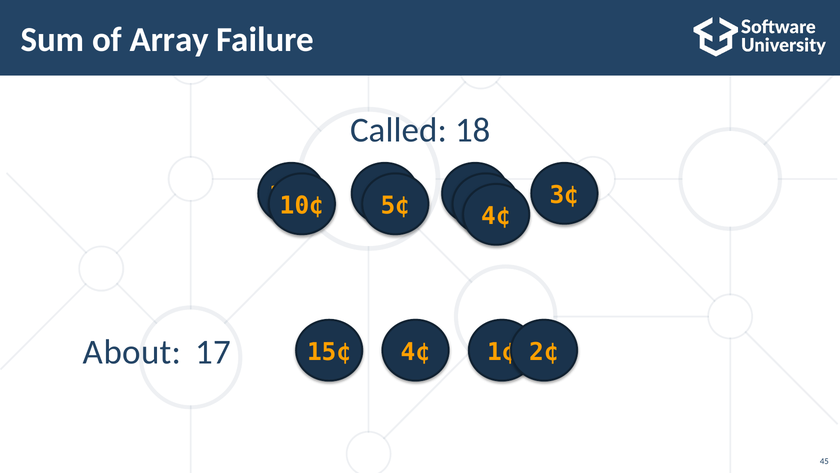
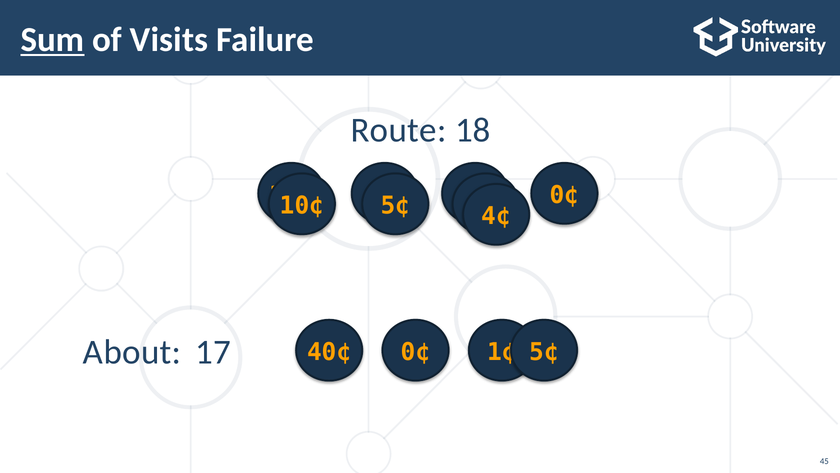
Sum underline: none -> present (52, 40)
Array: Array -> Visits (169, 40)
Called: Called -> Route (399, 130)
3¢: 3¢ -> 0¢ (564, 195)
15¢: 15¢ -> 40¢ (329, 352)
4¢: 4¢ -> 0¢ (416, 352)
2¢: 2¢ -> 5¢ (544, 352)
